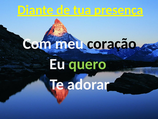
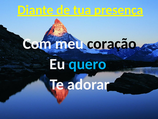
quero colour: light green -> light blue (87, 64)
